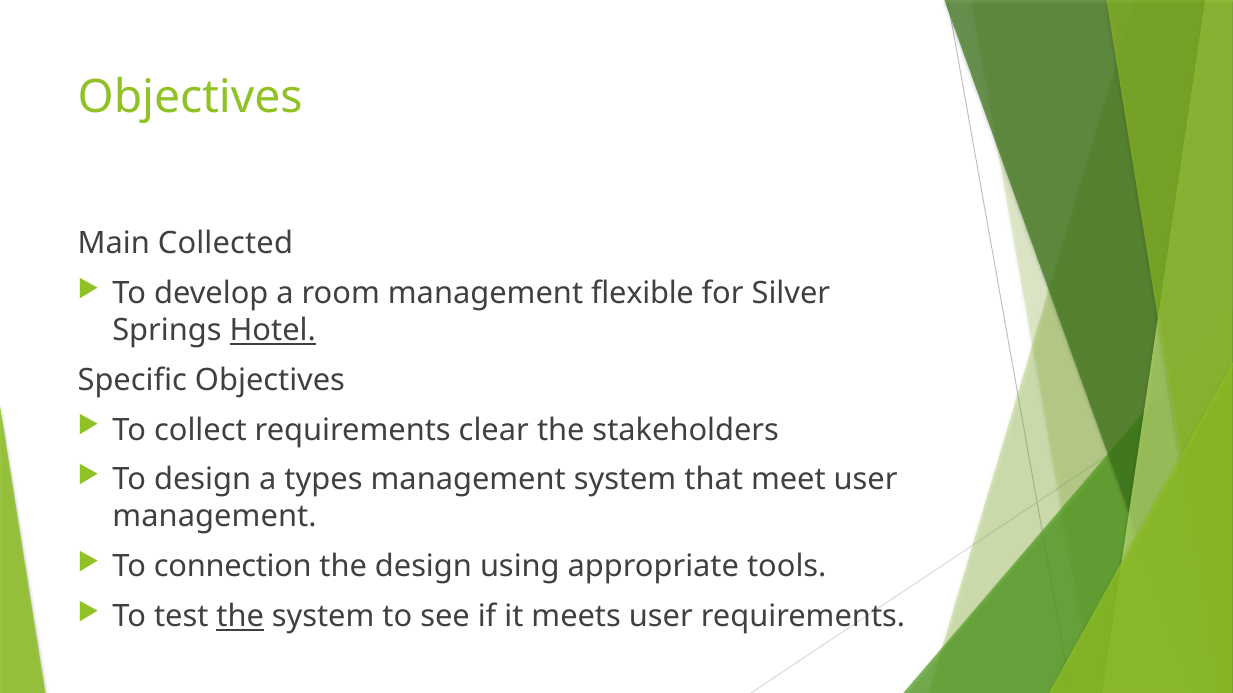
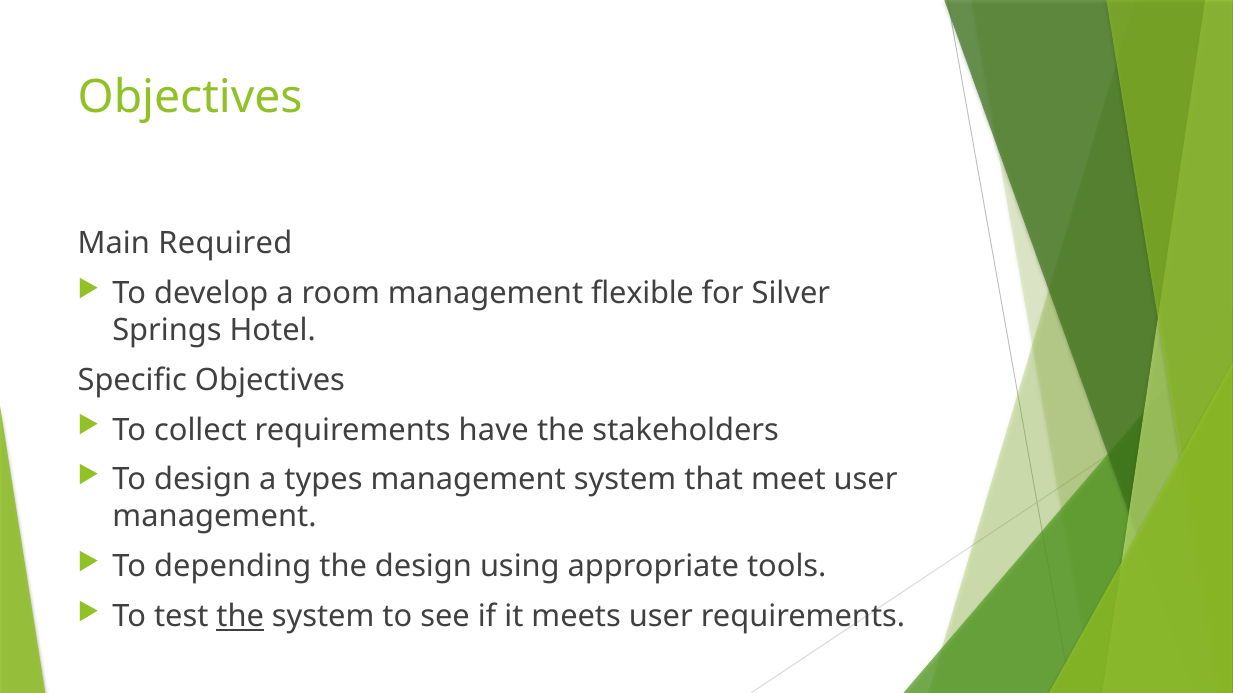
Collected: Collected -> Required (225, 244)
Hotel underline: present -> none (273, 331)
clear: clear -> have (494, 430)
connection: connection -> depending (233, 567)
